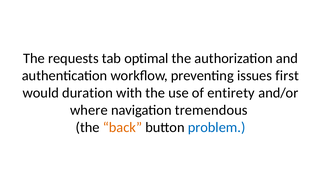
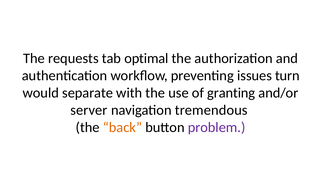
first: first -> turn (287, 76)
duration: duration -> separate (88, 93)
entirety: entirety -> granting (231, 93)
where: where -> server (89, 110)
problem colour: blue -> purple (217, 128)
